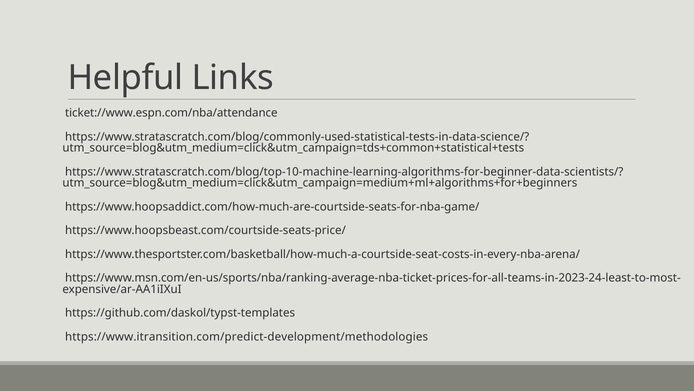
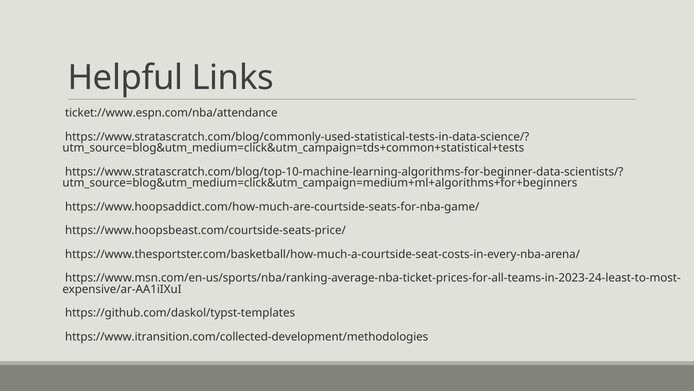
https://www.itransition.com/predict-development/methodologies: https://www.itransition.com/predict-development/methodologies -> https://www.itransition.com/collected-development/methodologies (247, 336)
